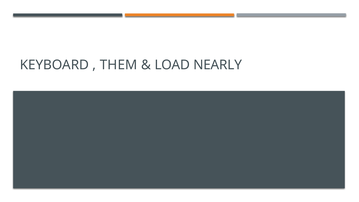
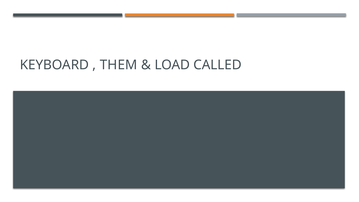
NEARLY: NEARLY -> CALLED (218, 65)
